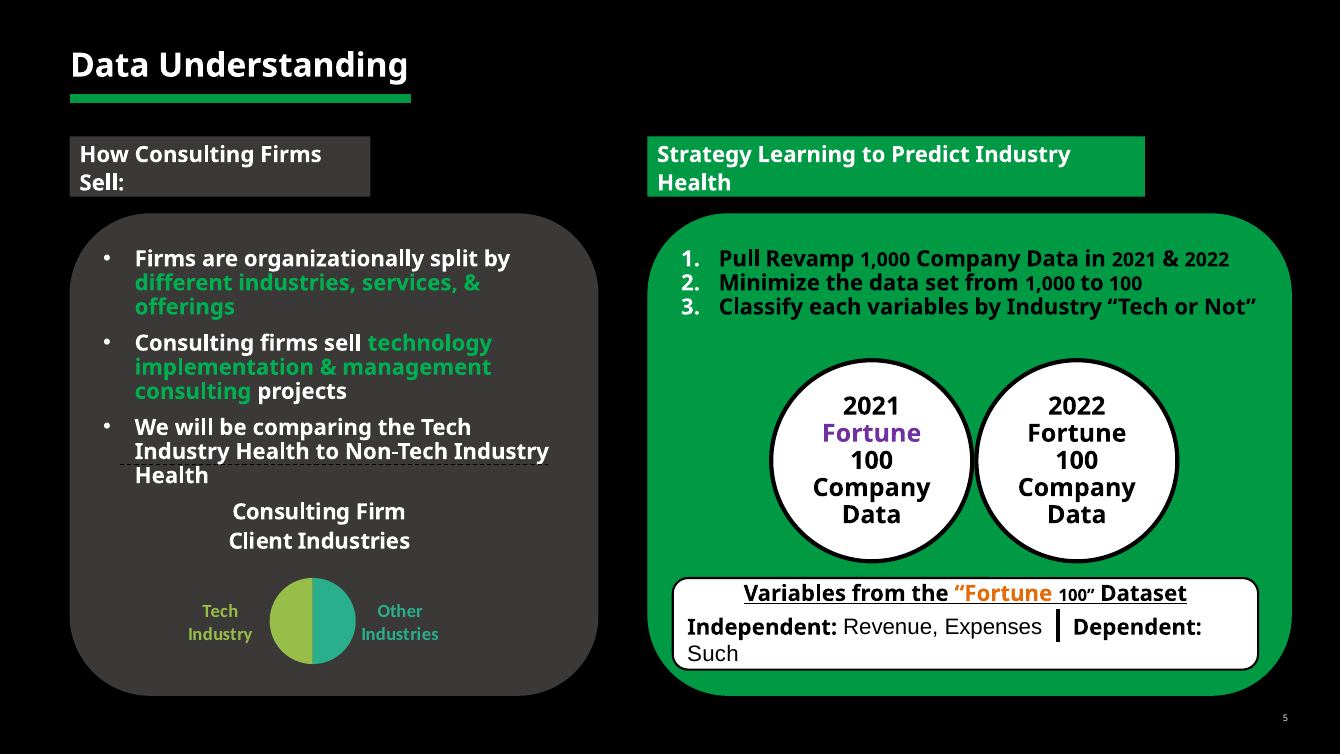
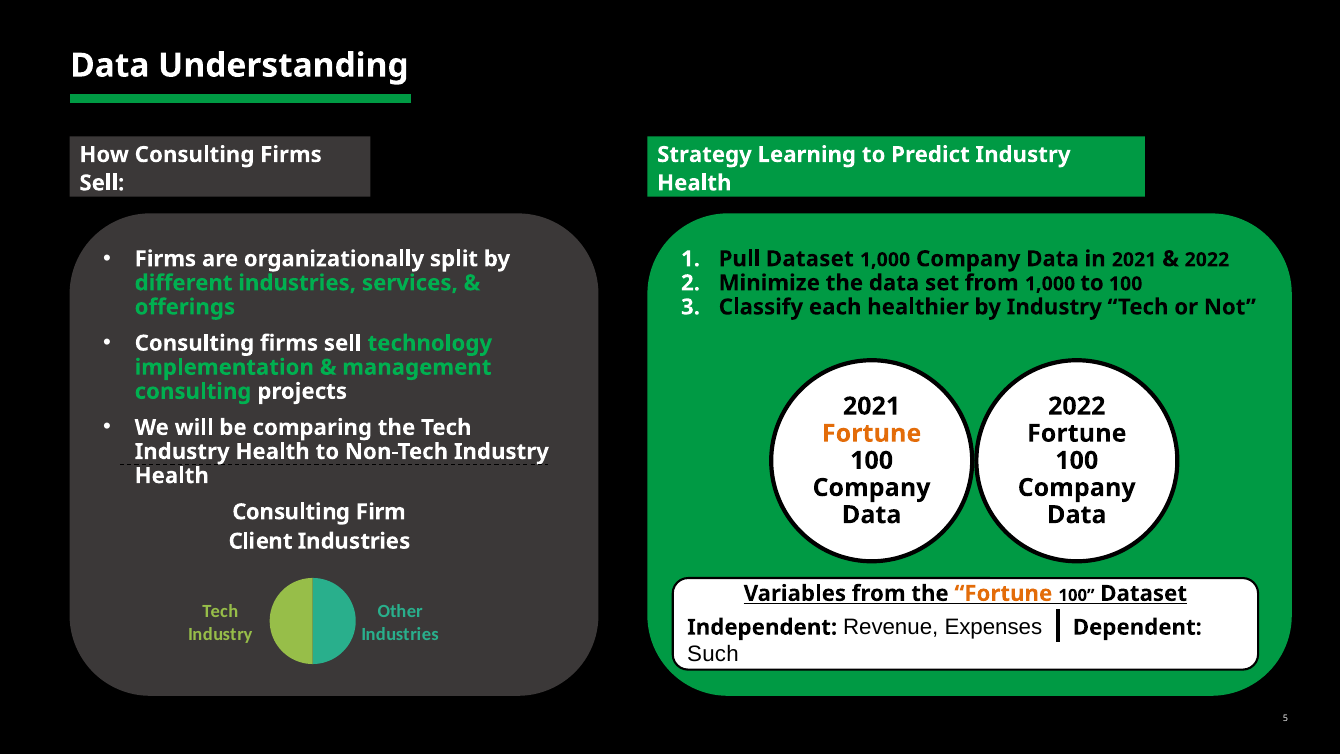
Pull Revamp: Revamp -> Dataset (810, 259)
each variables: variables -> healthier (918, 307)
Fortune colour: purple -> orange (872, 433)
